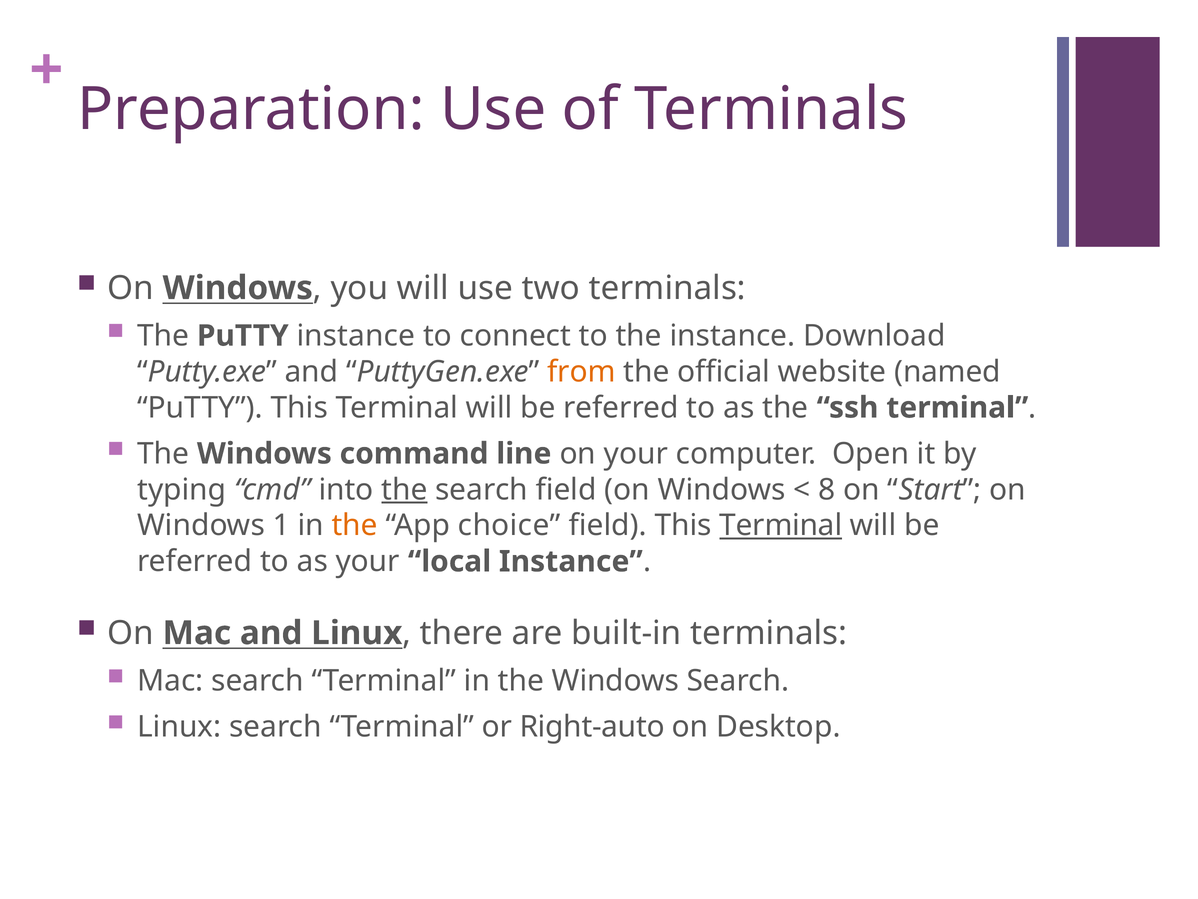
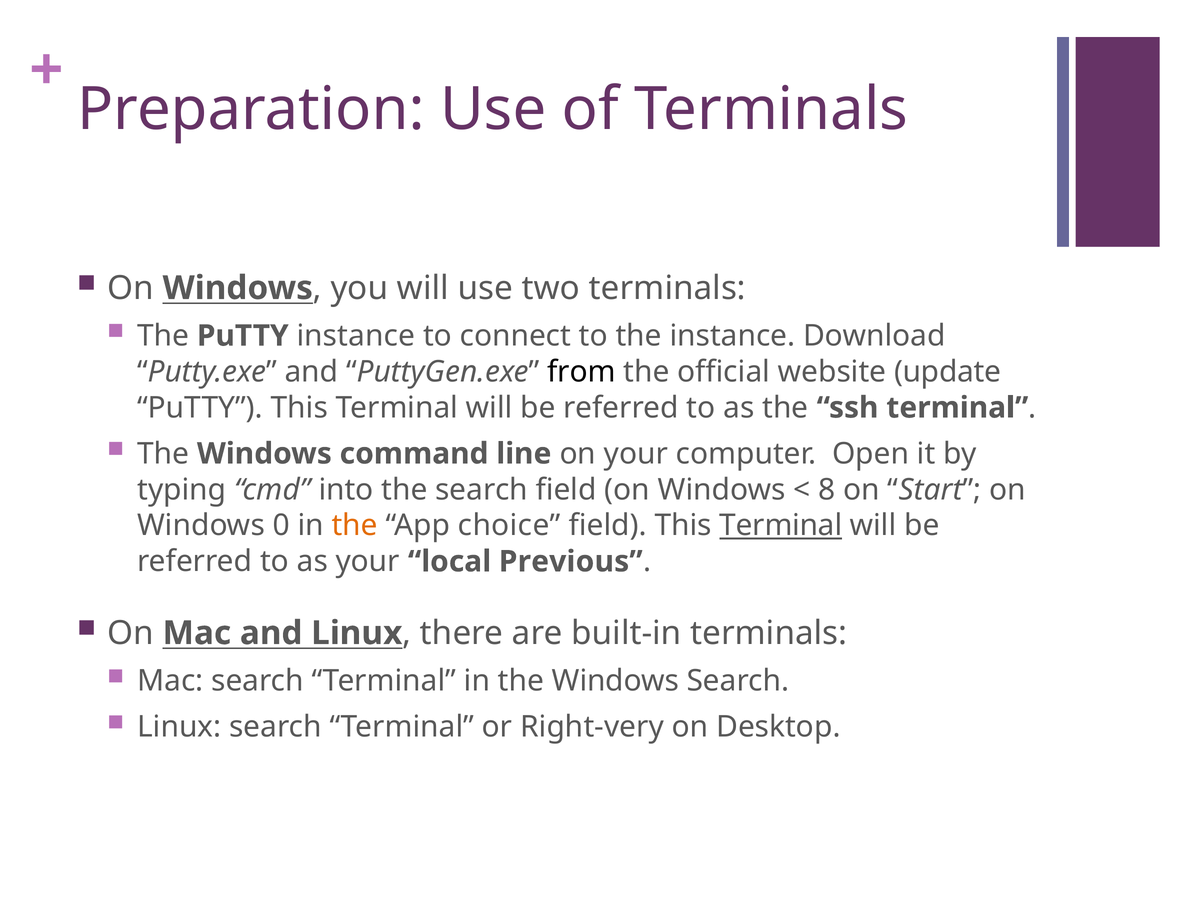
from colour: orange -> black (581, 372)
named: named -> update (948, 372)
the underline: present -> none (404, 489)
1: 1 -> 0 (281, 525)
local Instance: Instance -> Previous (571, 561)
Right-auto: Right-auto -> Right-very (592, 726)
